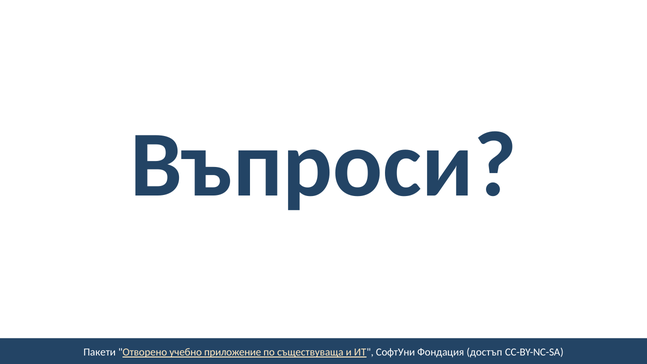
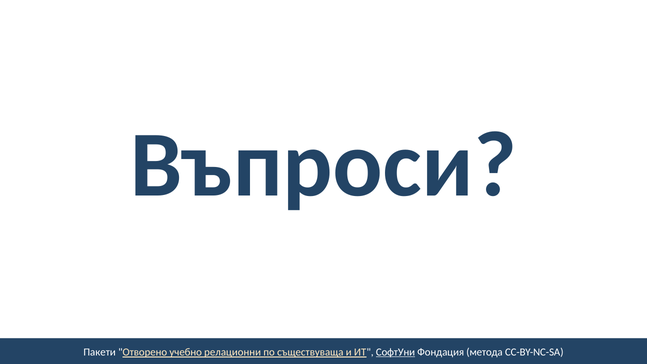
приложение: приложение -> релационни (233, 352)
СофтУни underline: none -> present (395, 352)
достъп: достъп -> метода (485, 352)
